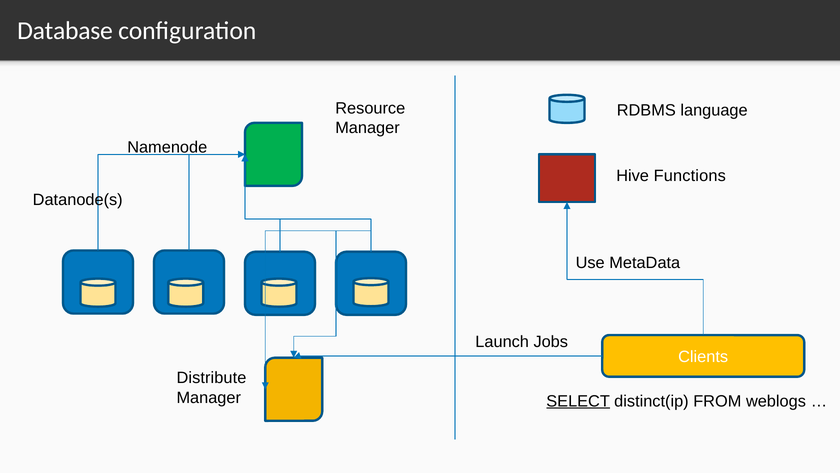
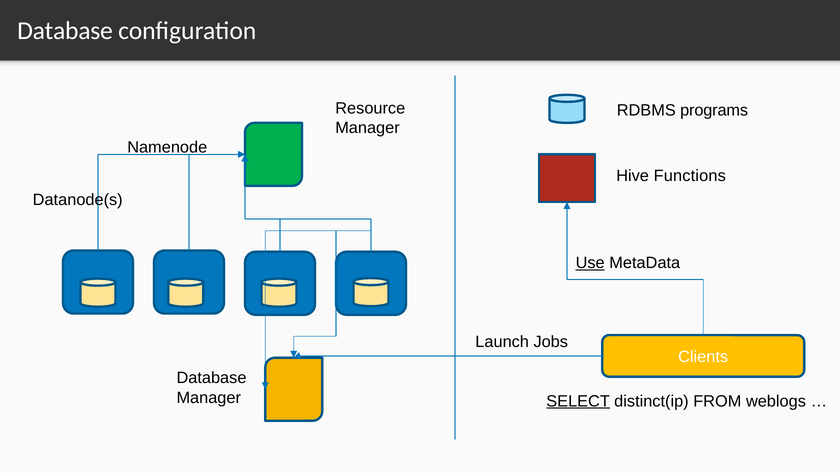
language: language -> programs (714, 110)
Use underline: none -> present (590, 263)
Distribute: Distribute -> Database (211, 378)
